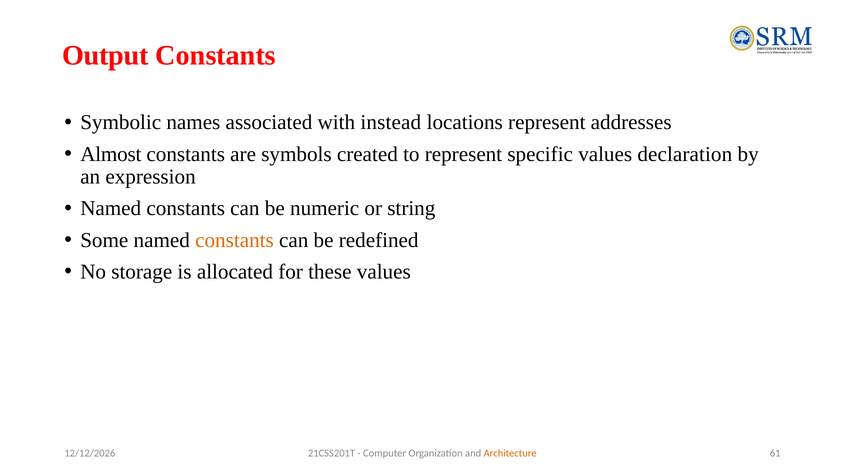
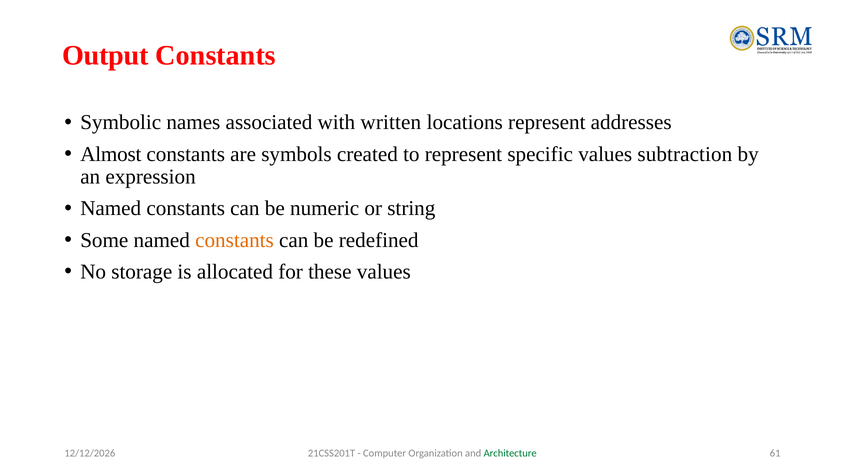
instead: instead -> written (391, 123)
declaration: declaration -> subtraction (685, 154)
Architecture colour: orange -> green (510, 454)
